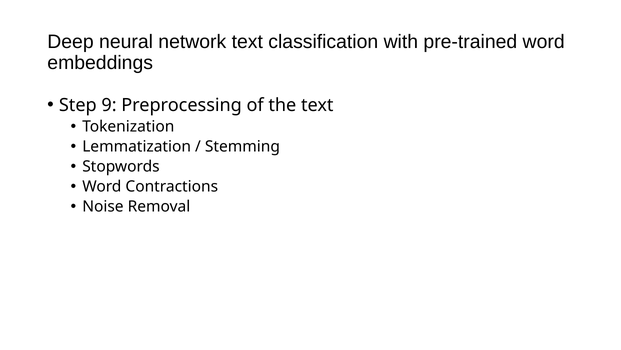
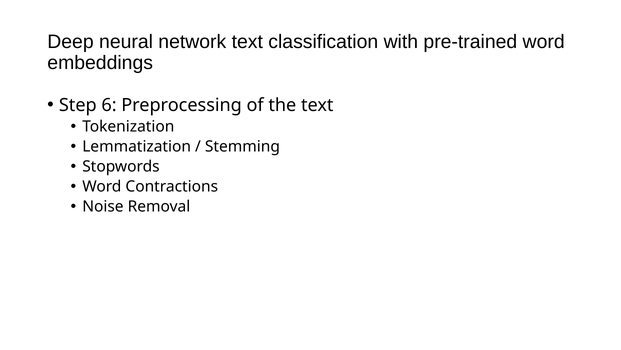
9: 9 -> 6 (109, 105)
